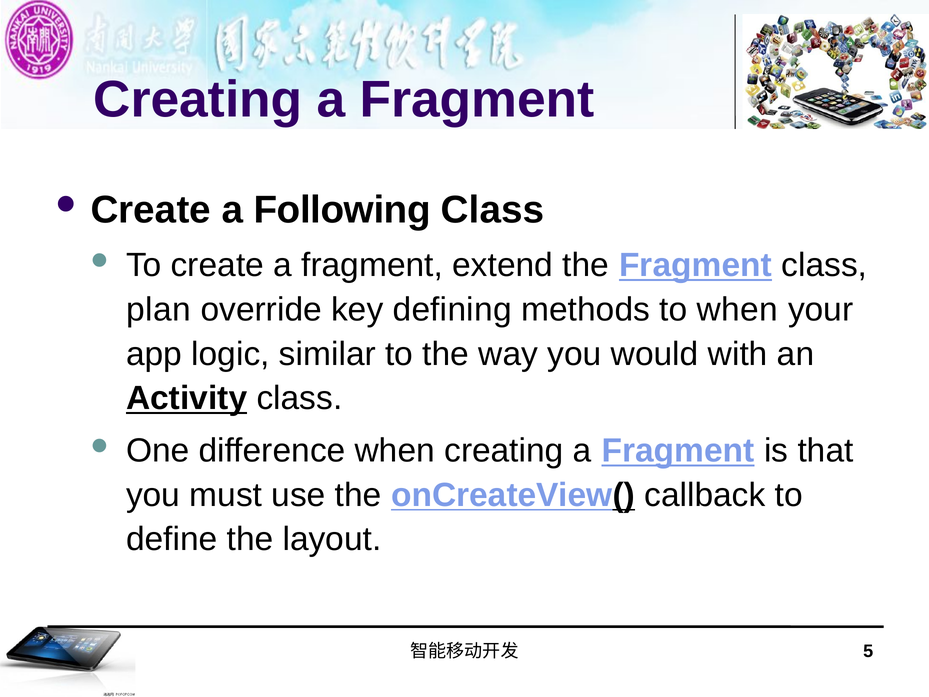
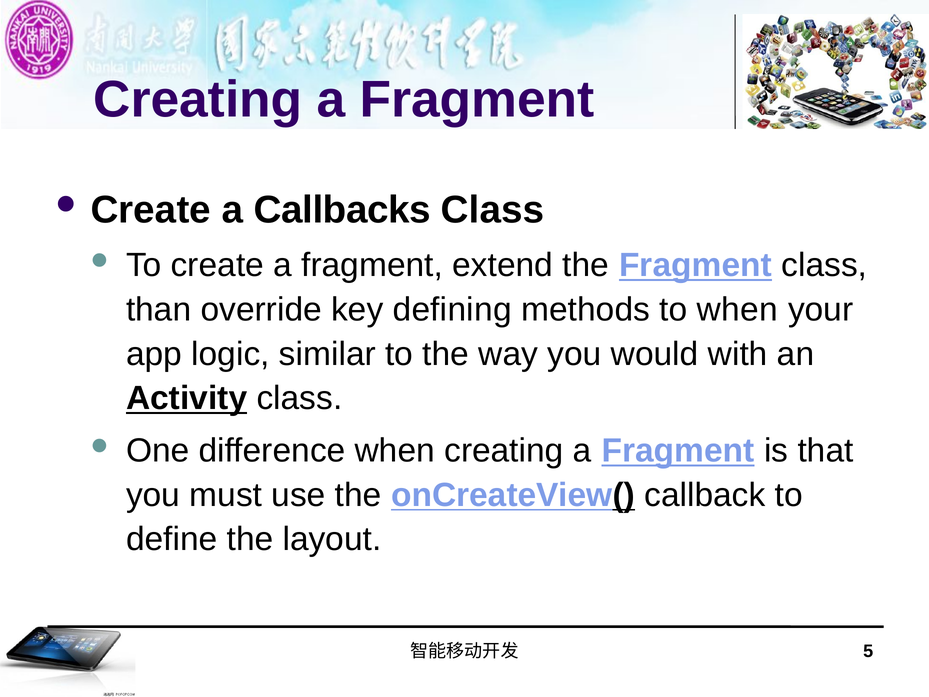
Following: Following -> Callbacks (342, 210)
plan: plan -> than (159, 310)
